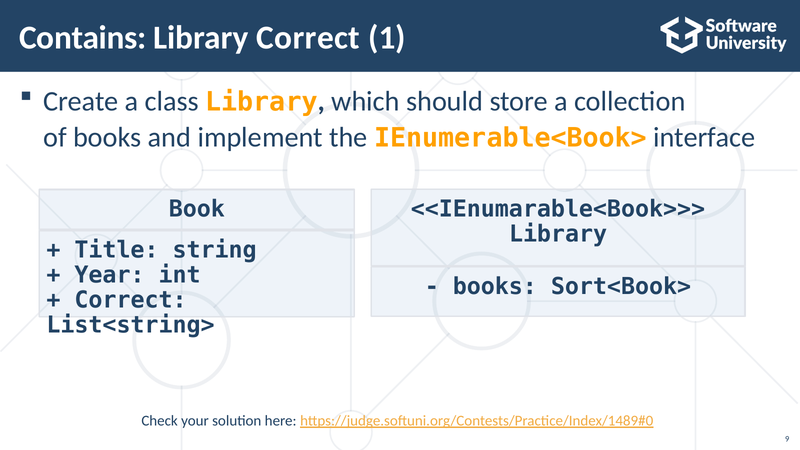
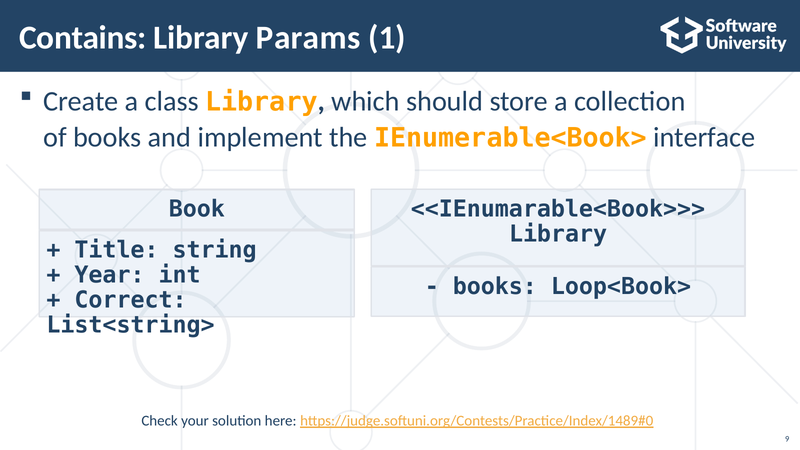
Library Correct: Correct -> Params (308, 38)
Sort<Book>: Sort<Book> -> Loop<Book> (621, 286)
